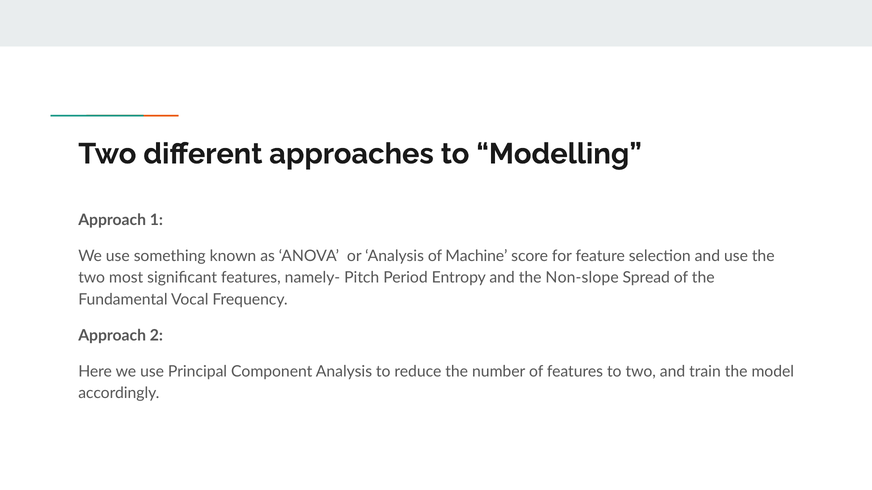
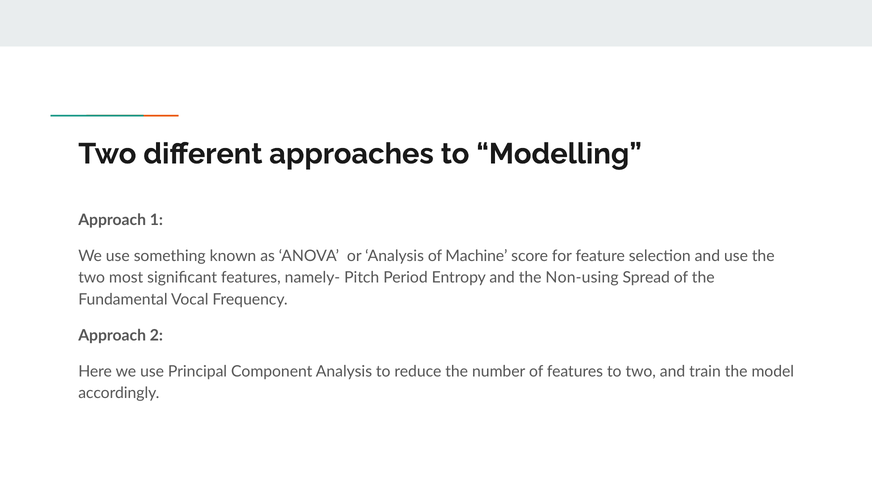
Non-slope: Non-slope -> Non-using (582, 278)
